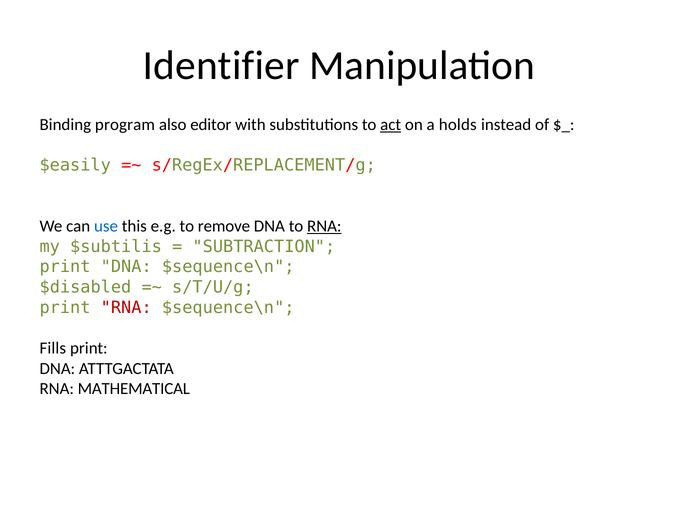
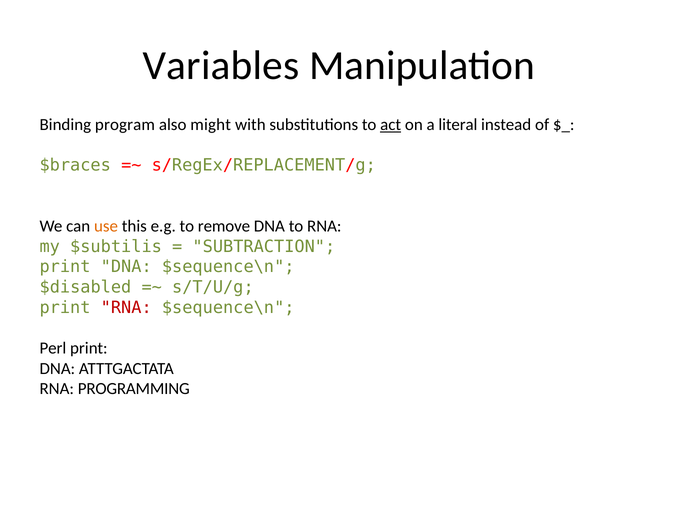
Identifier: Identifier -> Variables (221, 66)
editor: editor -> might (211, 125)
holds: holds -> literal (458, 125)
$easily: $easily -> $braces (75, 165)
use colour: blue -> orange (106, 226)
RNA underline: present -> none (324, 226)
Fills: Fills -> Perl (53, 348)
MATHEMATICAL: MATHEMATICAL -> PROGRAMMING (134, 389)
